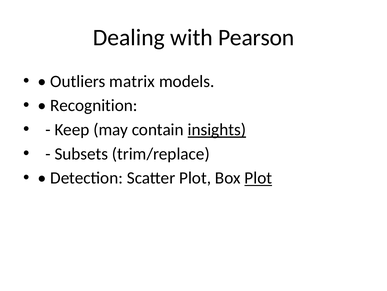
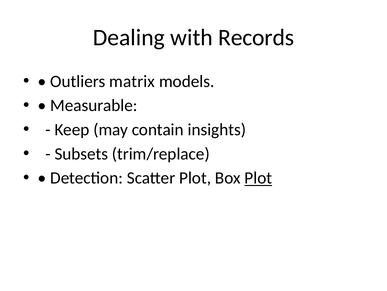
Pearson: Pearson -> Records (256, 37)
Recognition: Recognition -> Measurable (94, 105)
insights underline: present -> none (217, 129)
